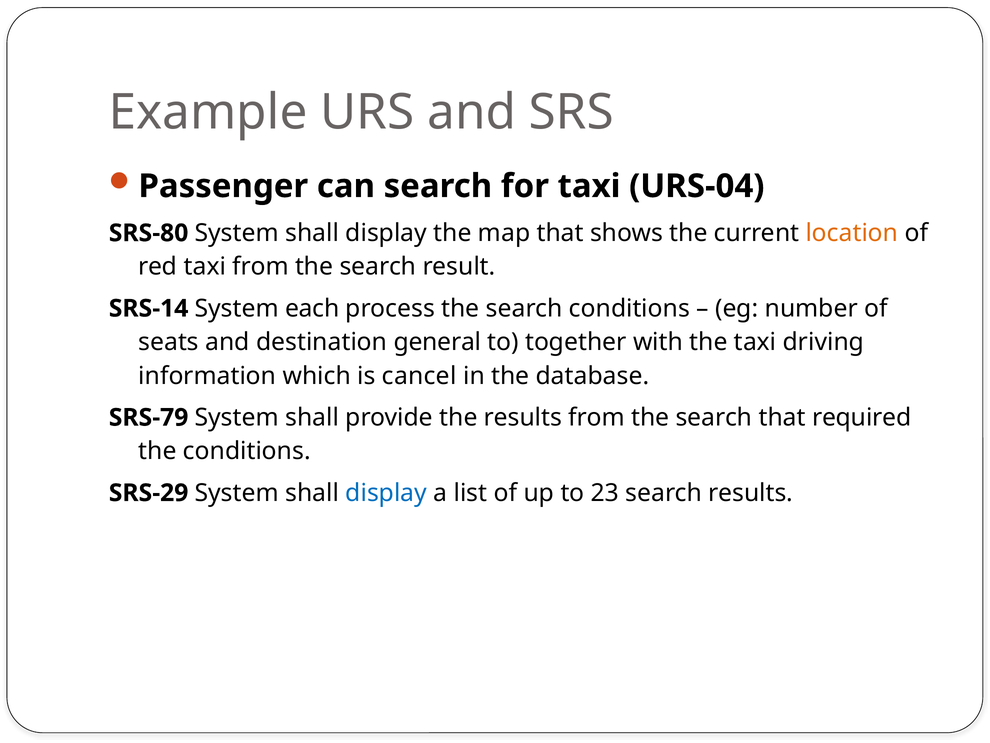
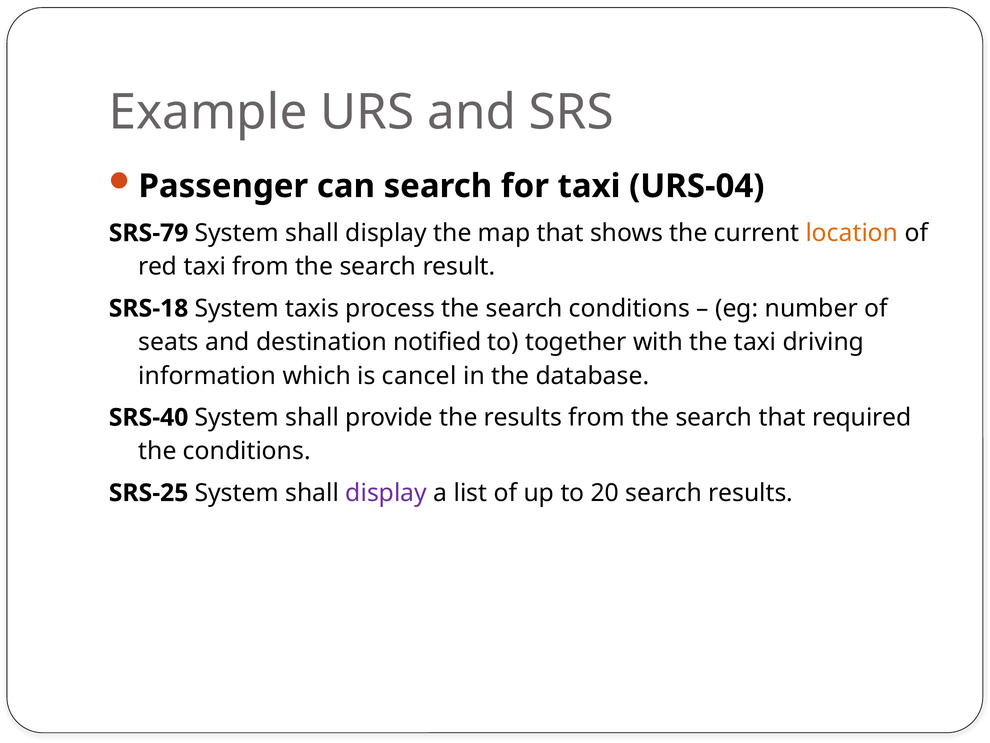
SRS-80: SRS-80 -> SRS-79 (149, 233)
SRS-14: SRS-14 -> SRS-18 (149, 308)
each: each -> taxis (312, 308)
general: general -> notified (437, 342)
SRS-79: SRS-79 -> SRS-40 (149, 417)
SRS-29: SRS-29 -> SRS-25 (149, 493)
display colour: blue -> purple (386, 493)
23: 23 -> 20 (605, 493)
